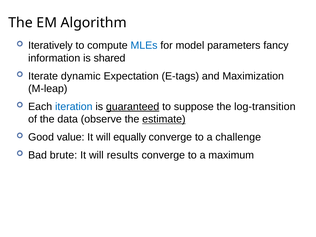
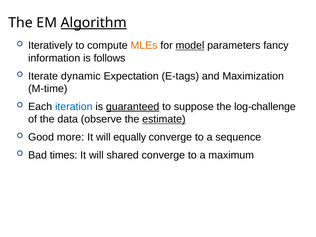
Algorithm underline: none -> present (94, 23)
MLEs colour: blue -> orange (144, 46)
model underline: none -> present (190, 46)
shared: shared -> follows (110, 58)
M-leap: M-leap -> M-time (48, 89)
log-transition: log-transition -> log-challenge (265, 107)
value: value -> more (71, 137)
challenge: challenge -> sequence (238, 137)
brute: brute -> times (64, 155)
results: results -> shared (123, 155)
